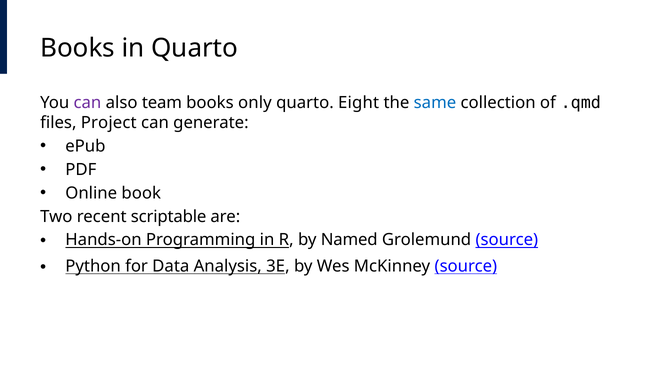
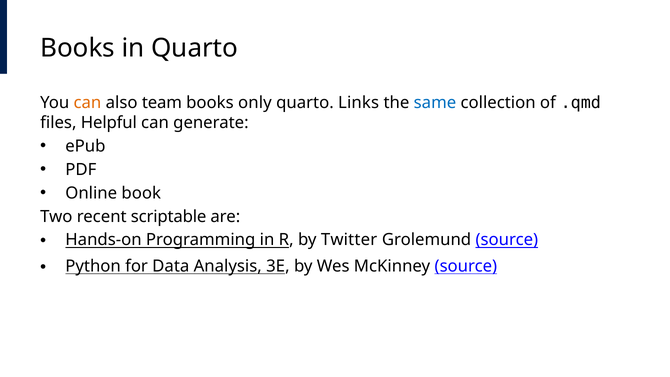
can colour: purple -> orange (87, 103)
Eight: Eight -> Links (359, 103)
Project: Project -> Helpful (109, 123)
Named: Named -> Twitter (349, 240)
